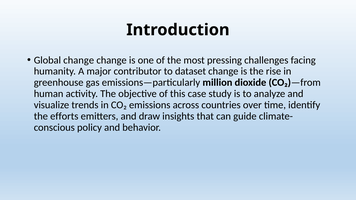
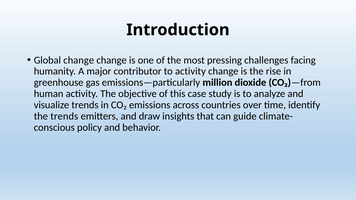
to dataset: dataset -> activity (190, 71)
the efforts: efforts -> trends (64, 116)
